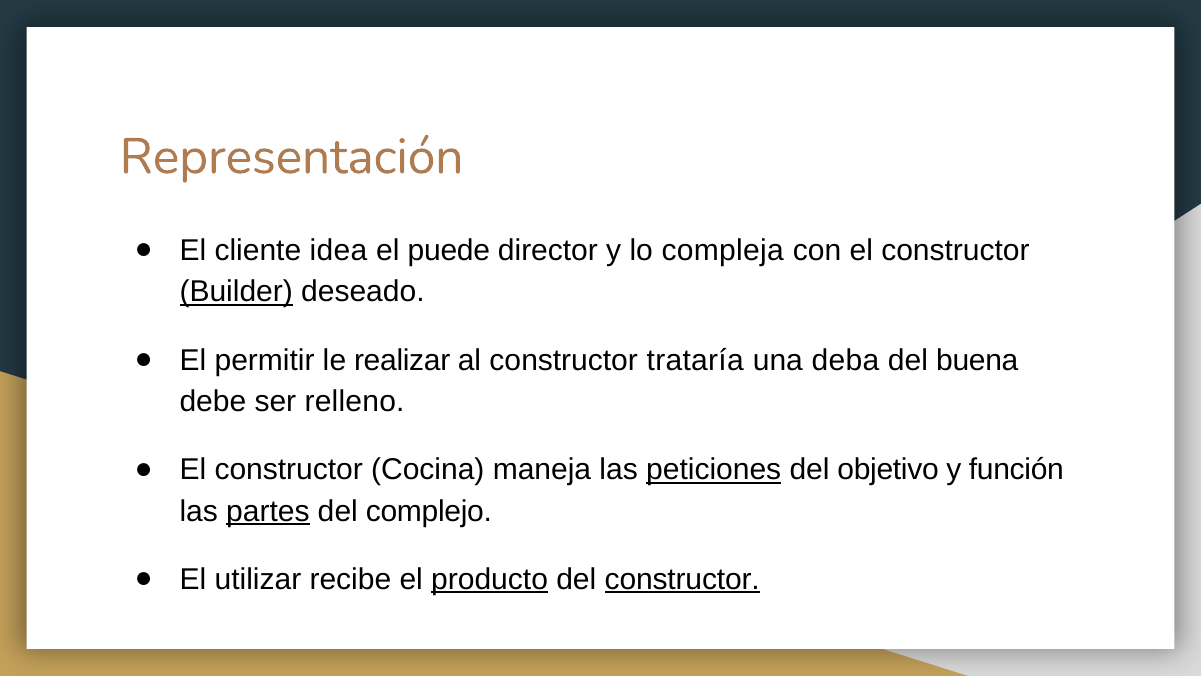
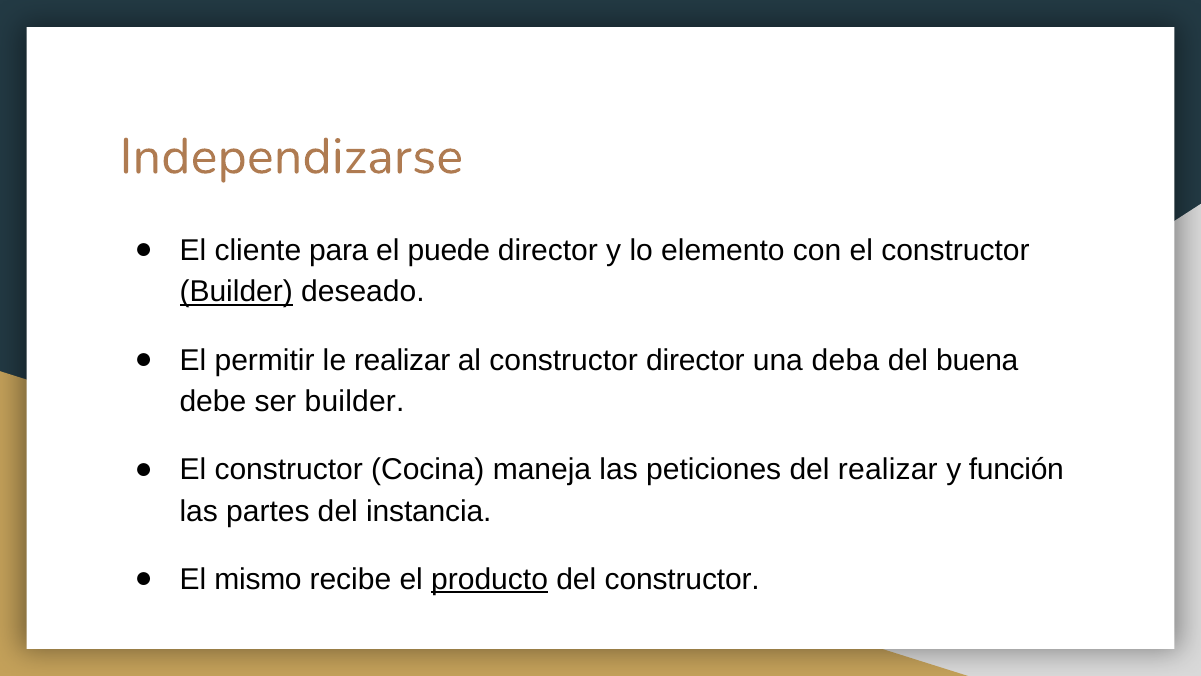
Representación: Representación -> Independizarse (291, 157)
idea: idea -> para (339, 250)
compleja: compleja -> elemento (723, 250)
constructor trataría: trataría -> director (695, 360)
ser relleno: relleno -> builder (355, 401)
peticiones underline: present -> none (714, 469)
del objetivo: objetivo -> realizar (888, 469)
partes underline: present -> none (268, 511)
complejo: complejo -> instancia (429, 511)
utilizar: utilizar -> mismo (258, 579)
constructor underline: present -> none (682, 579)
